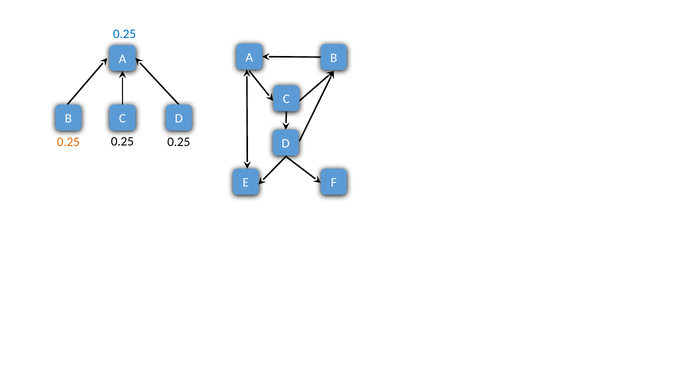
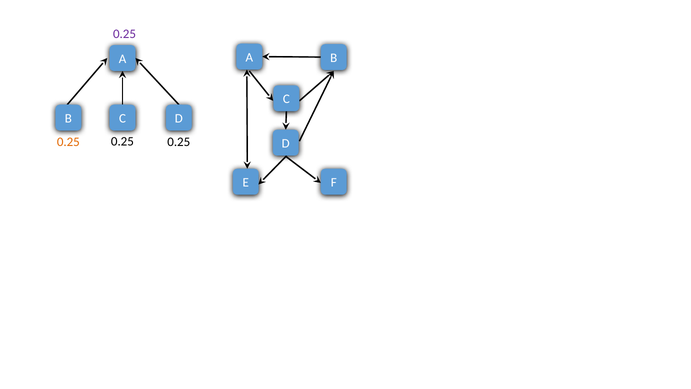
0.25 colour: blue -> purple (125, 34)
